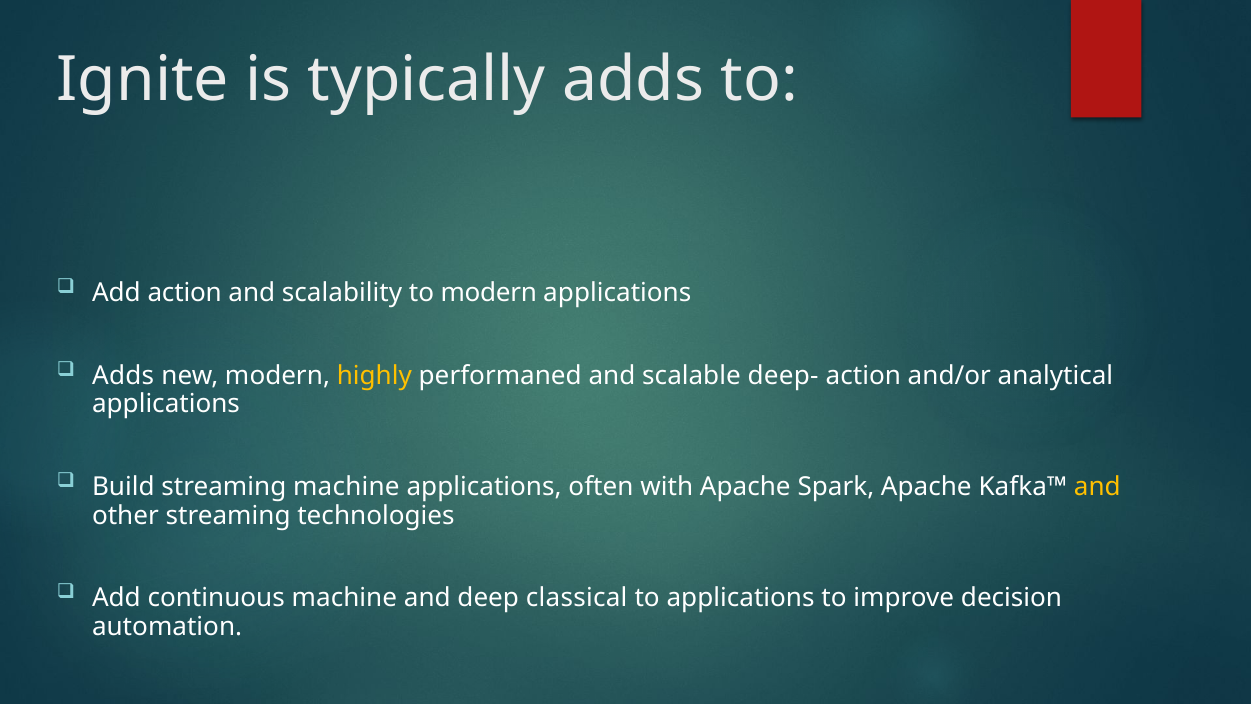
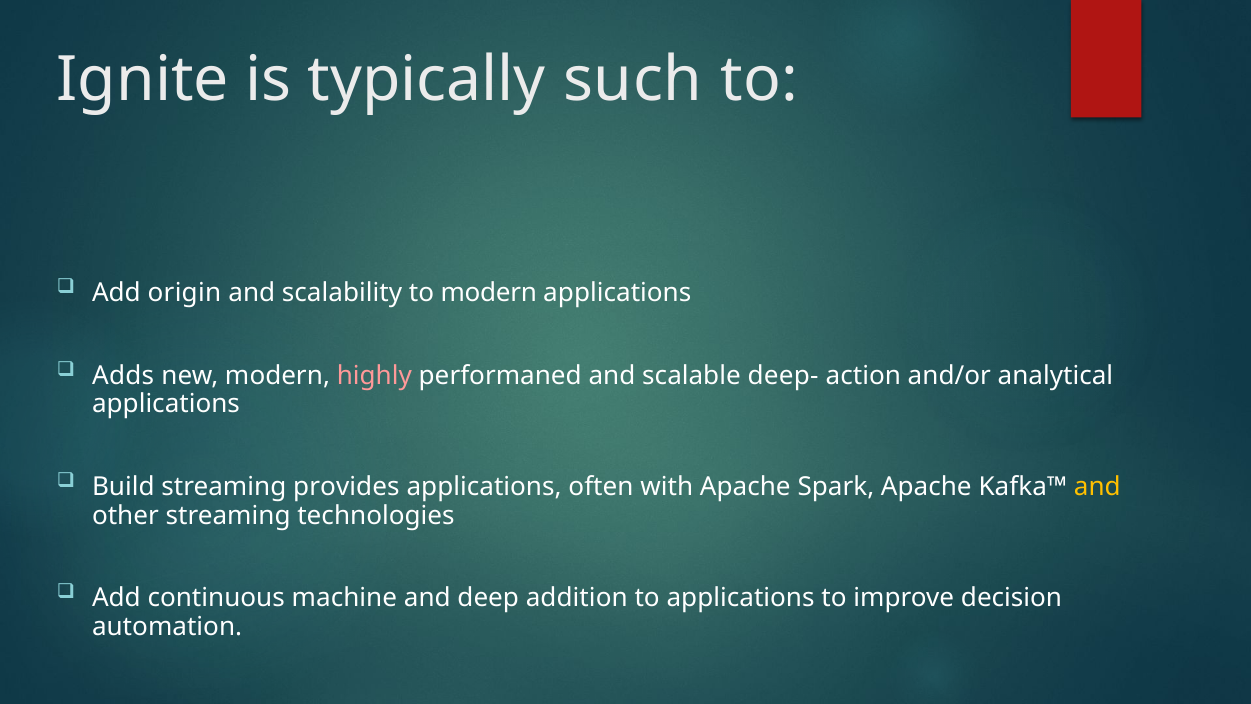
typically adds: adds -> such (633, 79)
Add action: action -> origin (184, 293)
highly colour: yellow -> pink (374, 376)
streaming machine: machine -> provides (346, 487)
classical: classical -> addition (577, 598)
